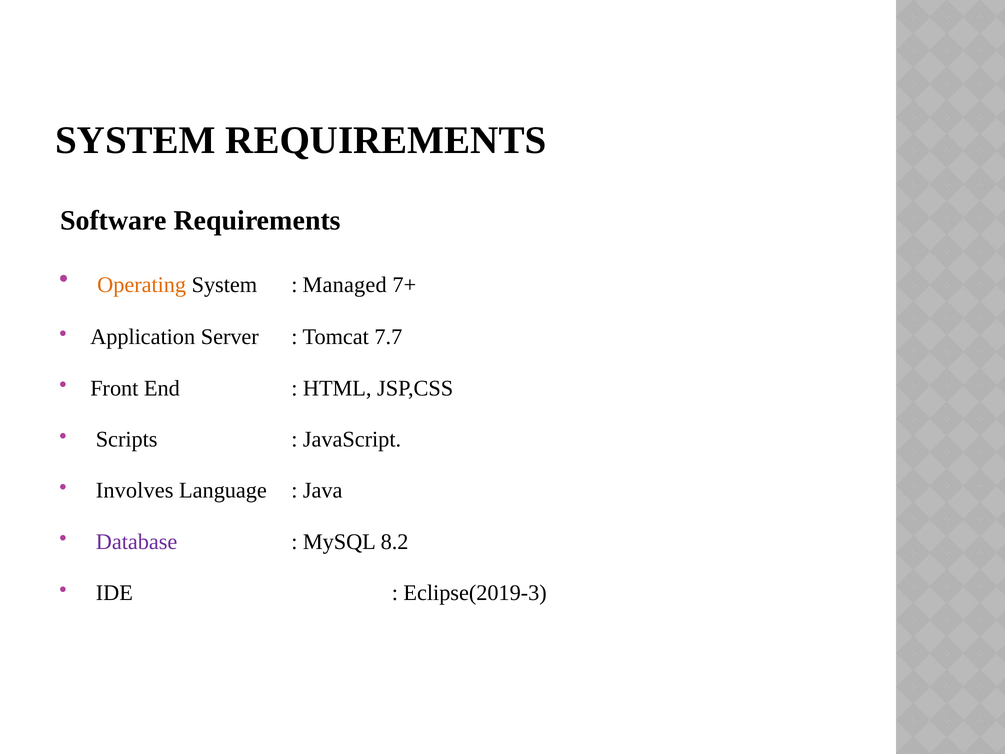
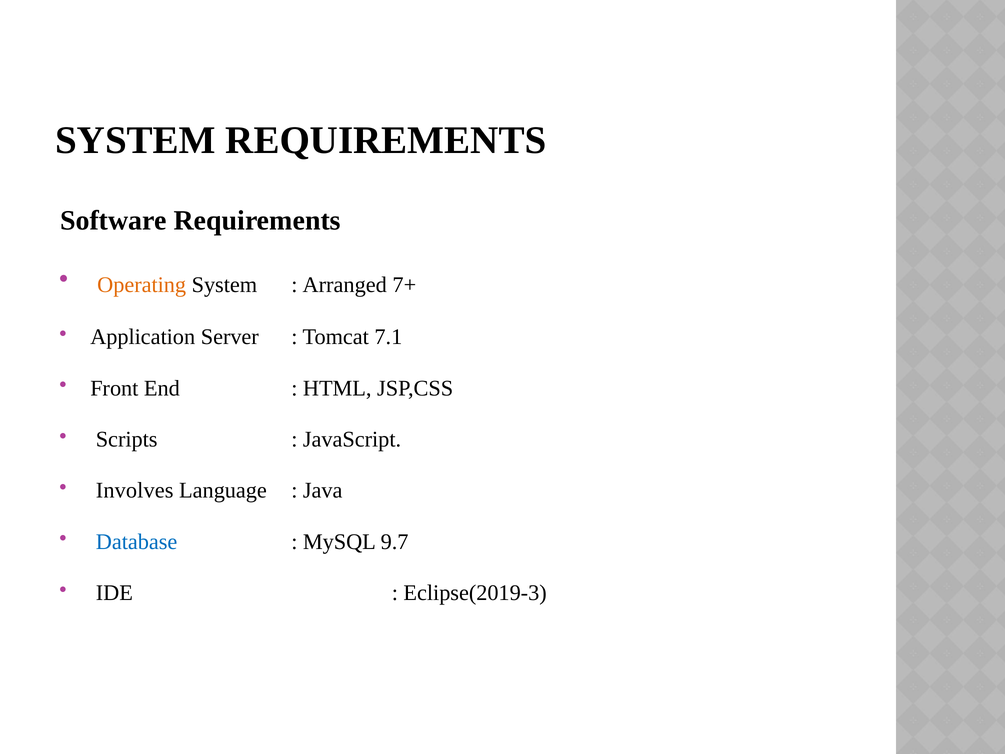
Managed: Managed -> Arranged (345, 285)
7.7: 7.7 -> 7.1 (388, 337)
Database colour: purple -> blue (137, 542)
8.2: 8.2 -> 9.7 (395, 542)
